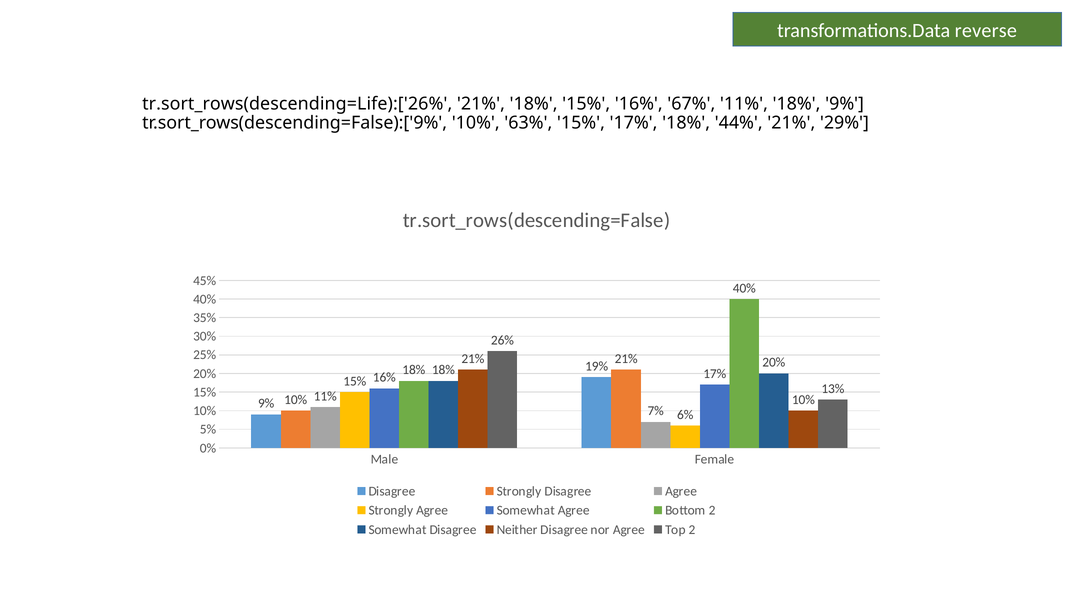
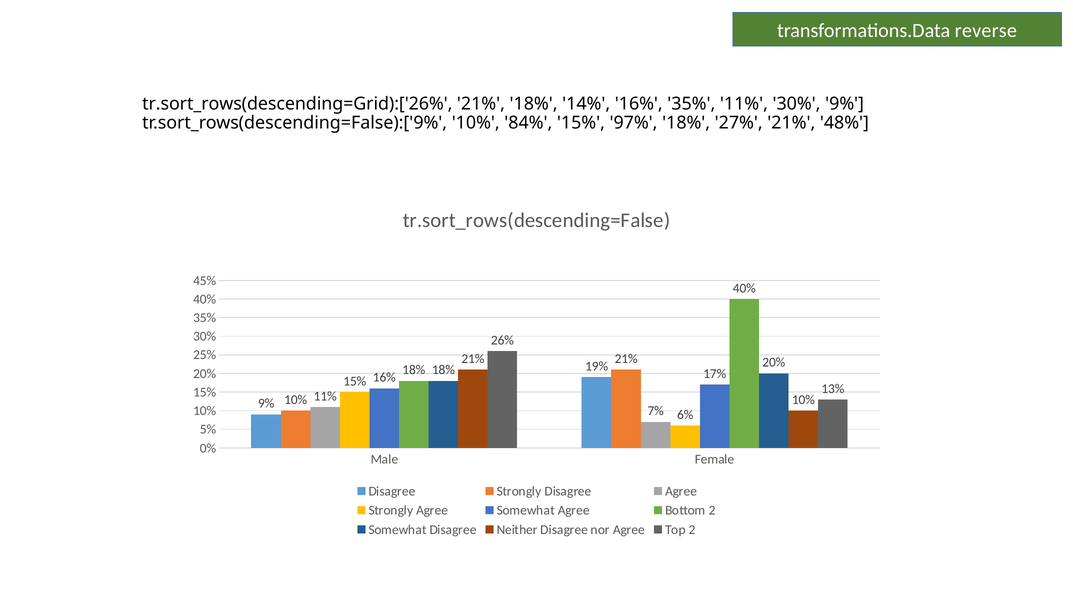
tr.sort_rows(descending=Life):['26%: tr.sort_rows(descending=Life):['26% -> tr.sort_rows(descending=Grid):['26% (297, 104)
18% 15%: 15% -> 14% (586, 104)
16% 67%: 67% -> 35% (691, 104)
11% 18%: 18% -> 30% (797, 104)
63%: 63% -> 84% (528, 123)
15% 17%: 17% -> 97% (634, 123)
44%: 44% -> 27% (739, 123)
29%: 29% -> 48% (844, 123)
